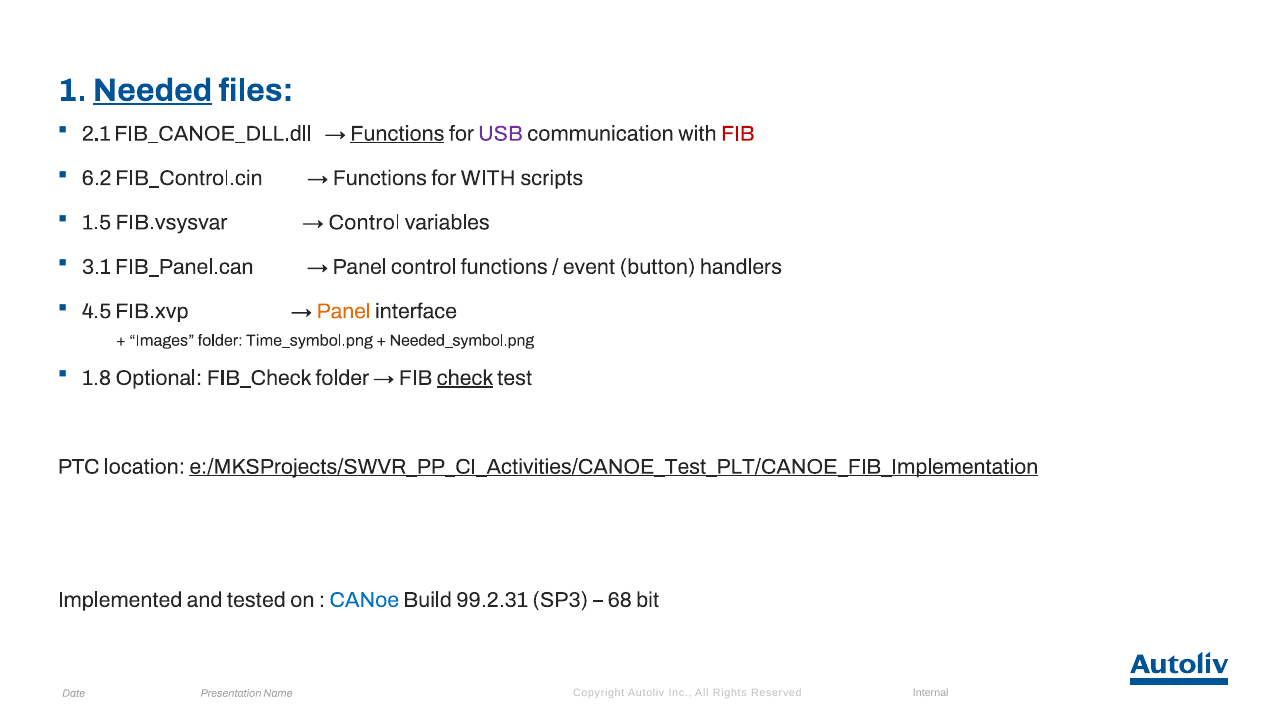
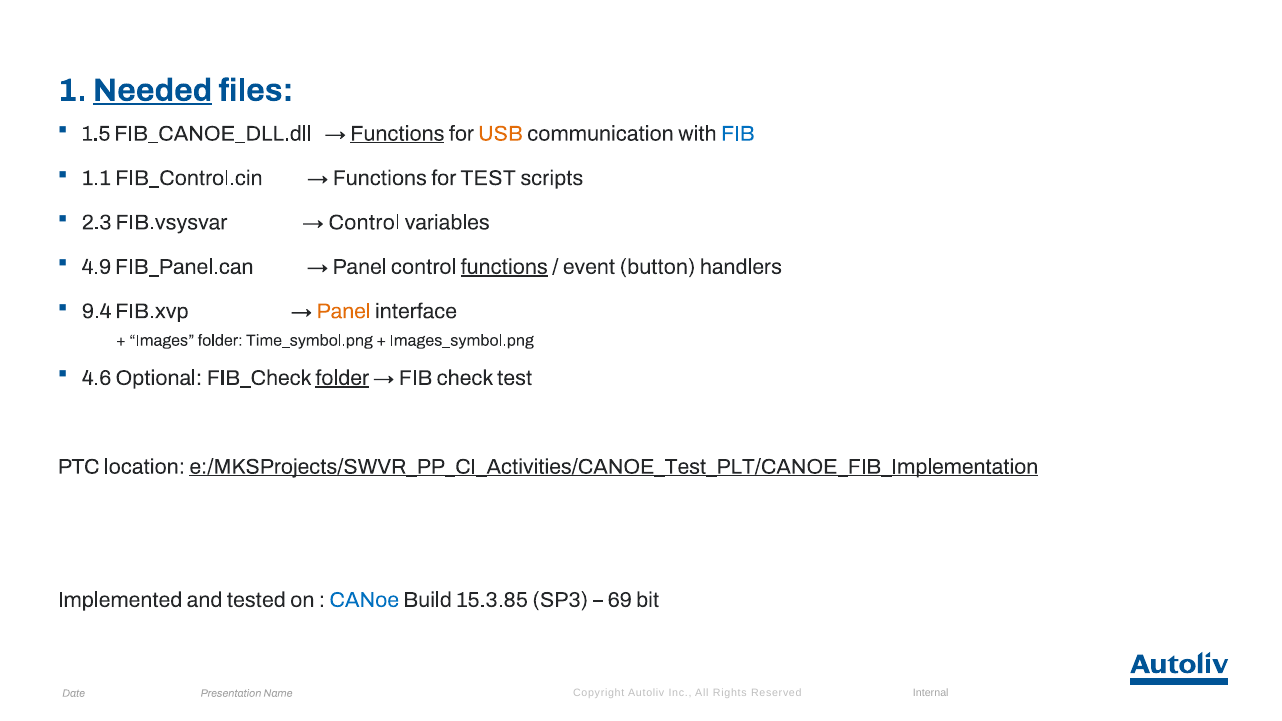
2.1: 2.1 -> 1.5 (96, 134)
USB colour: purple -> orange (500, 134)
FIB colour: red -> blue (738, 134)
6.2: 6.2 -> 1.1 (96, 178)
for WITH: WITH -> TEST (488, 178)
1.5: 1.5 -> 2.3 (97, 222)
3.1: 3.1 -> 4.9 (96, 267)
functions underline: none -> present (504, 267)
4.5: 4.5 -> 9.4 (97, 311)
Needed_symbol.png: Needed_symbol.png -> Images_symbol.png (462, 340)
1.8: 1.8 -> 4.6 (97, 378)
folder underline: none -> present (342, 378)
check underline: present -> none (465, 378)
99.2.31: 99.2.31 -> 15.3.85 (492, 600)
68: 68 -> 69 (620, 600)
